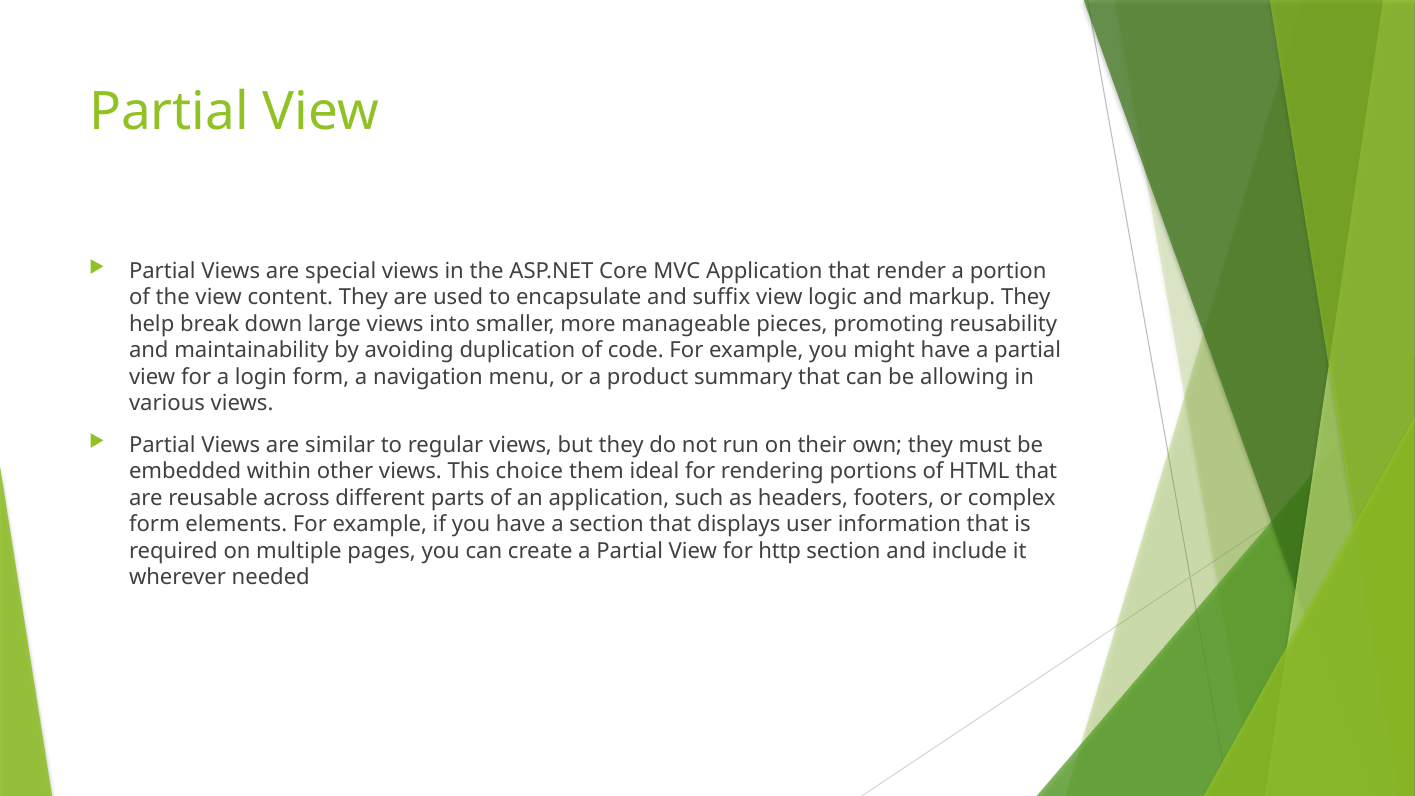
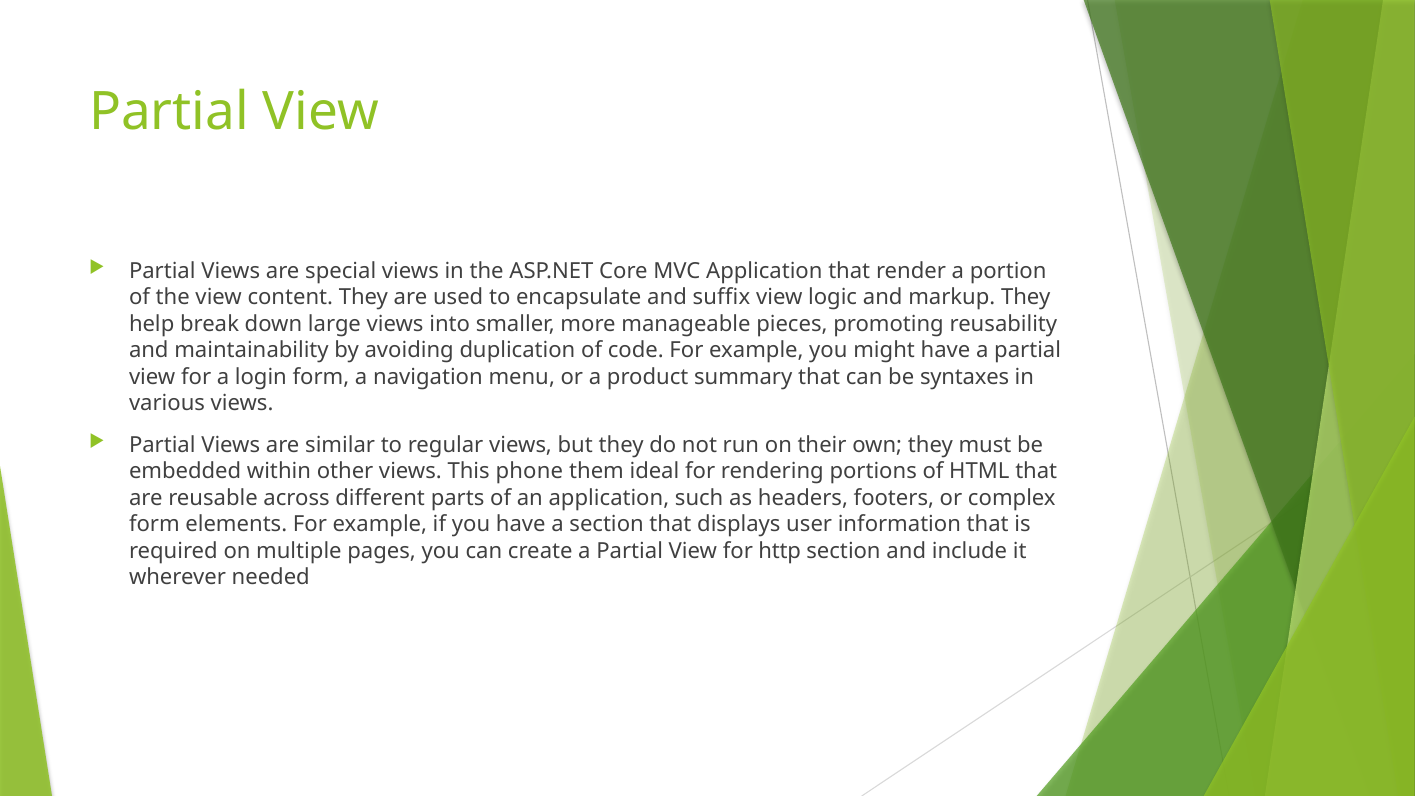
allowing: allowing -> syntaxes (965, 377)
choice: choice -> phone (529, 471)
